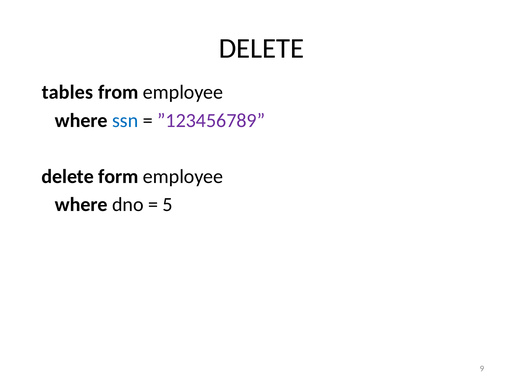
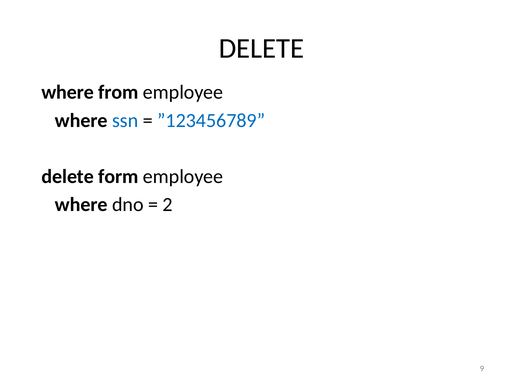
tables: tables -> where (68, 92)
”123456789 colour: purple -> blue (211, 120)
5: 5 -> 2 (168, 205)
